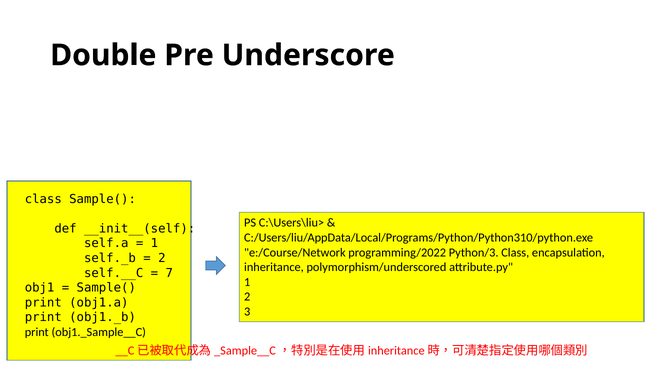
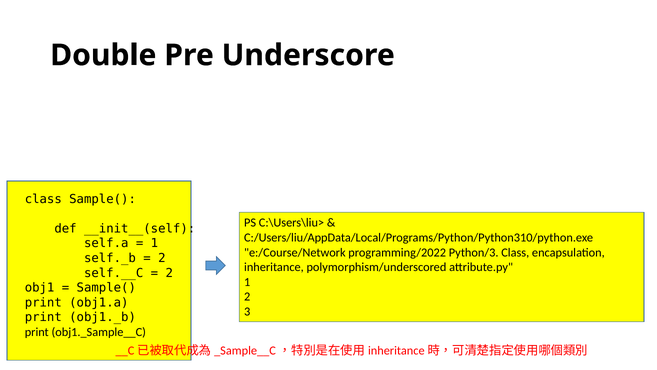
7: 7 -> 2 (169, 273)
